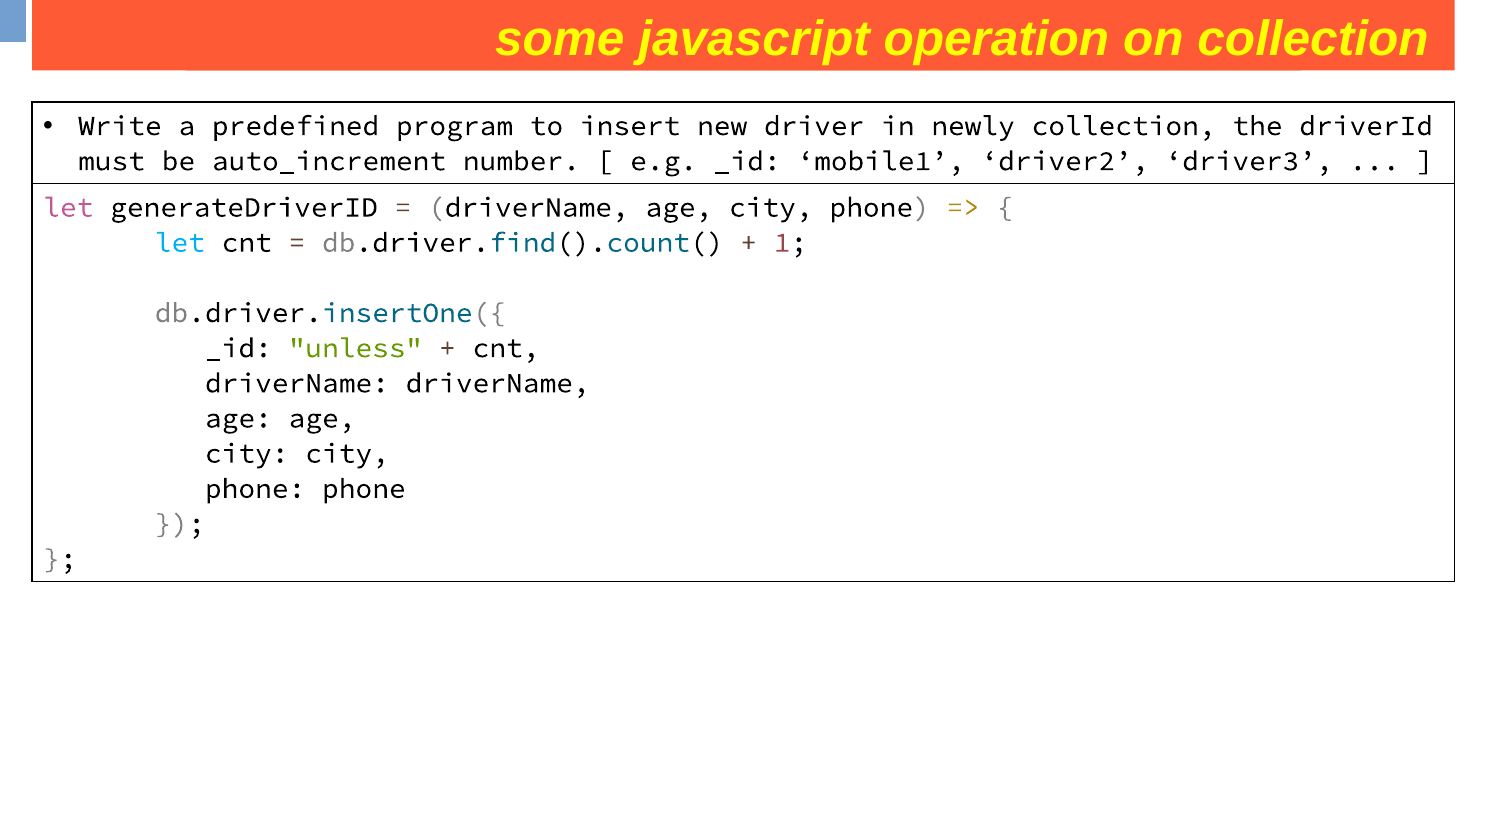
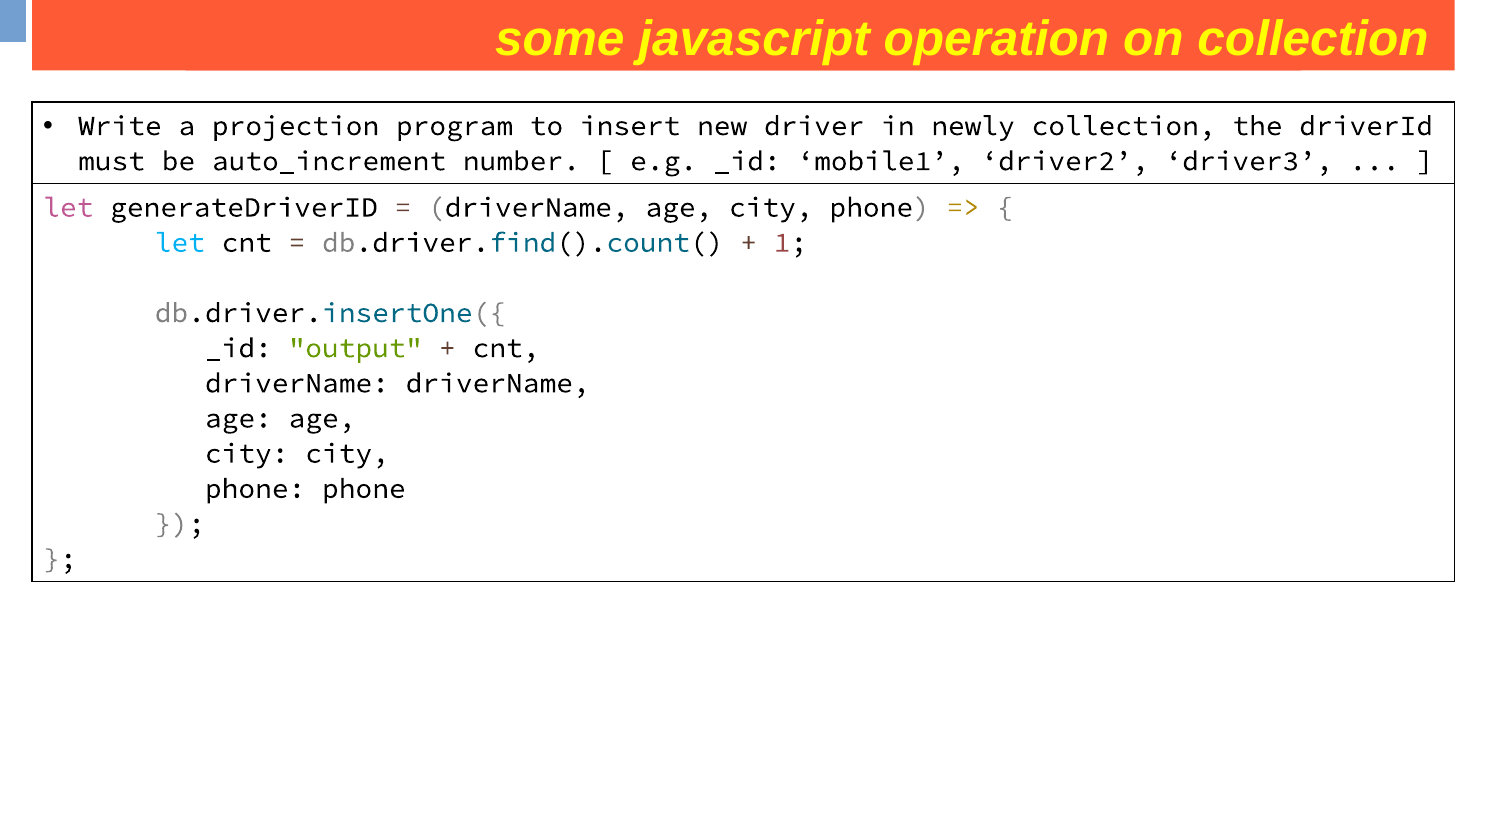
predefined: predefined -> projection (296, 126)
unless: unless -> output (355, 348)
